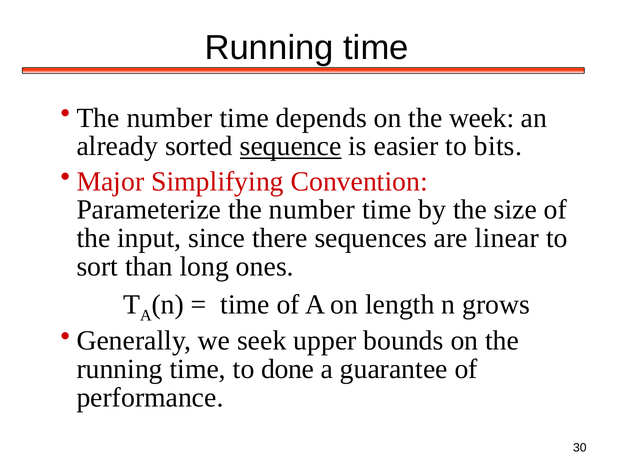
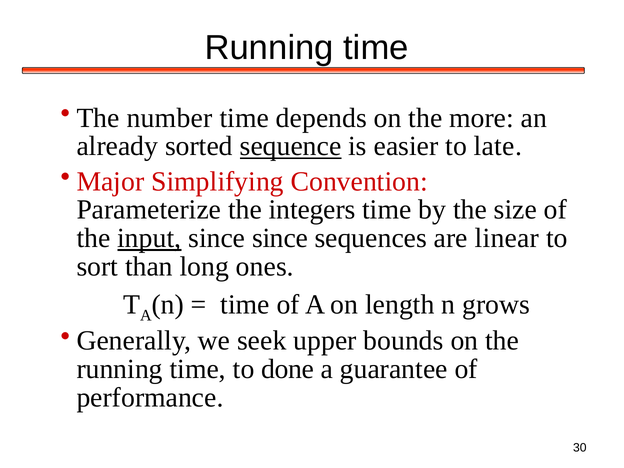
week: week -> more (482, 118)
bits: bits -> late (498, 146)
Parameterize the number: number -> integers (312, 210)
input underline: none -> present (149, 238)
since there: there -> since (280, 238)
